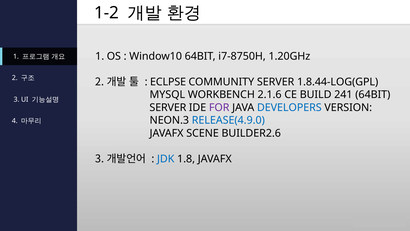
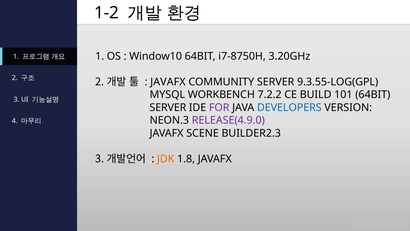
1.20GHz: 1.20GHz -> 3.20GHz (289, 56)
ECLPSE: ECLPSE -> JAVAFX (168, 82)
1.8.44-LOG(GPL: 1.8.44-LOG(GPL -> 9.3.55-LOG(GPL (338, 82)
2.1.6: 2.1.6 -> 7.2.2 (270, 95)
241: 241 -> 101 (343, 95)
RELEASE(4.9.0 colour: blue -> purple (228, 120)
BUILDER2.6: BUILDER2.6 -> BUILDER2.3 (251, 133)
JDK colour: blue -> orange (166, 159)
